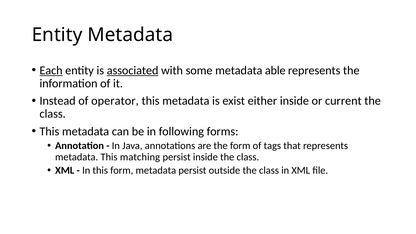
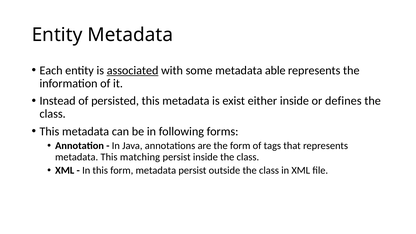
Each underline: present -> none (51, 70)
operator: operator -> persisted (115, 101)
current: current -> defines (343, 101)
